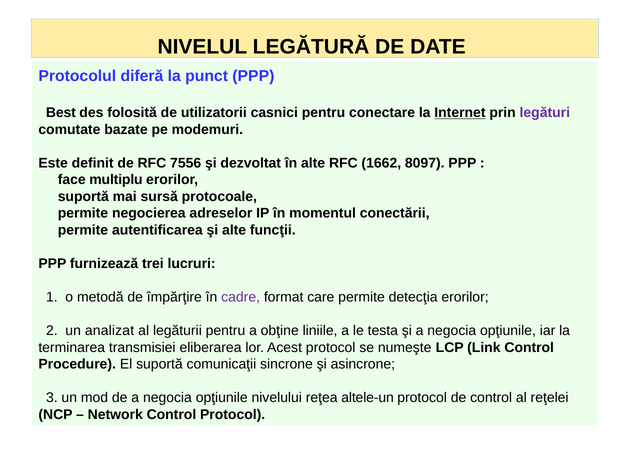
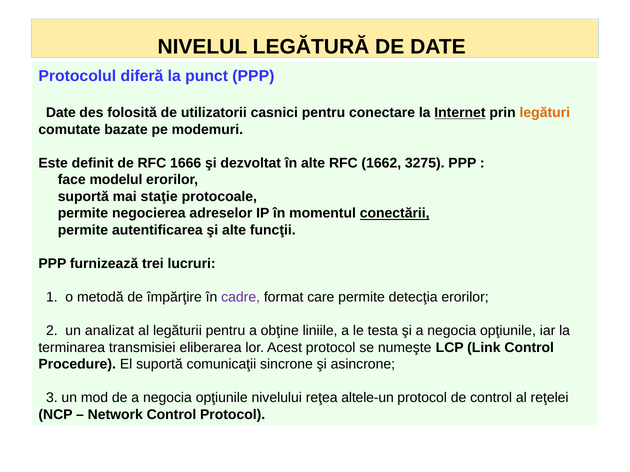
Best: Best -> Date (61, 113)
legături colour: purple -> orange (545, 113)
7556: 7556 -> 1666 (186, 163)
8097: 8097 -> 3275 (425, 163)
multiplu: multiplu -> modelul (116, 180)
sursă: sursă -> staţie (159, 197)
conectării underline: none -> present (395, 214)
